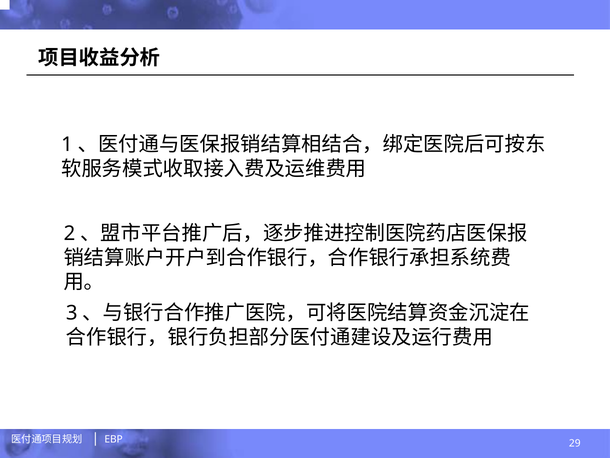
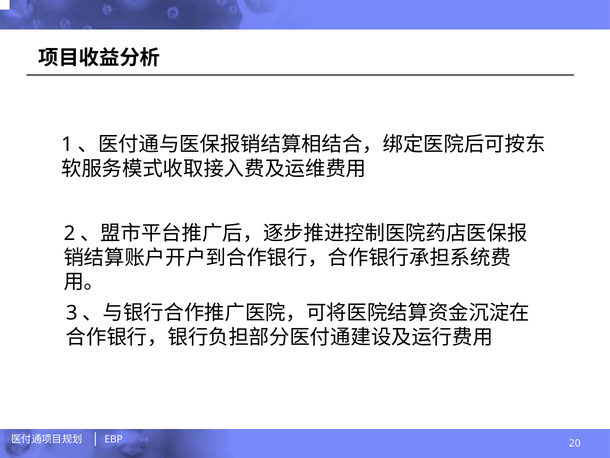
29: 29 -> 20 (575, 443)
